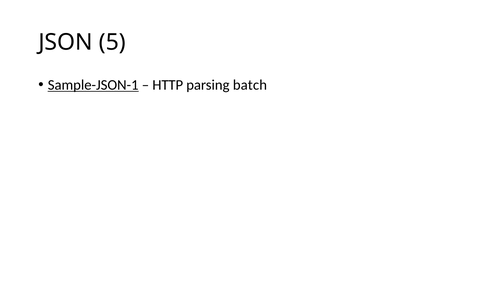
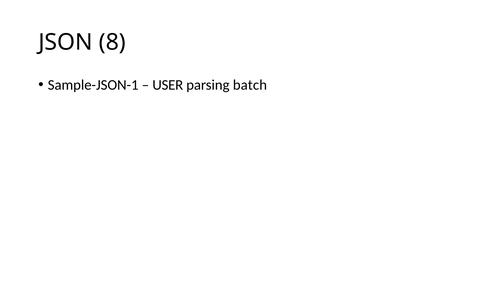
5: 5 -> 8 (112, 42)
Sample-JSON-1 underline: present -> none (93, 85)
HTTP: HTTP -> USER (168, 85)
